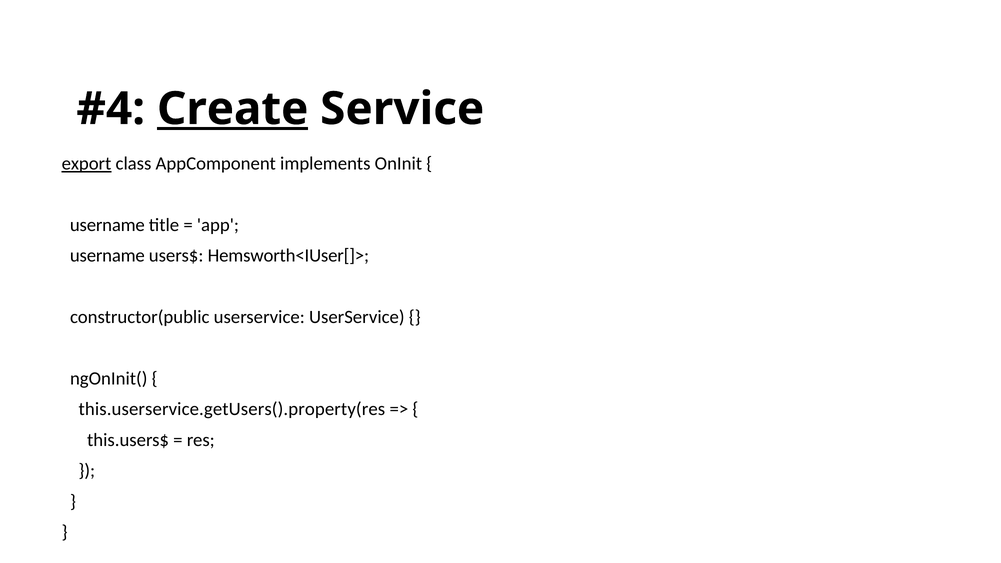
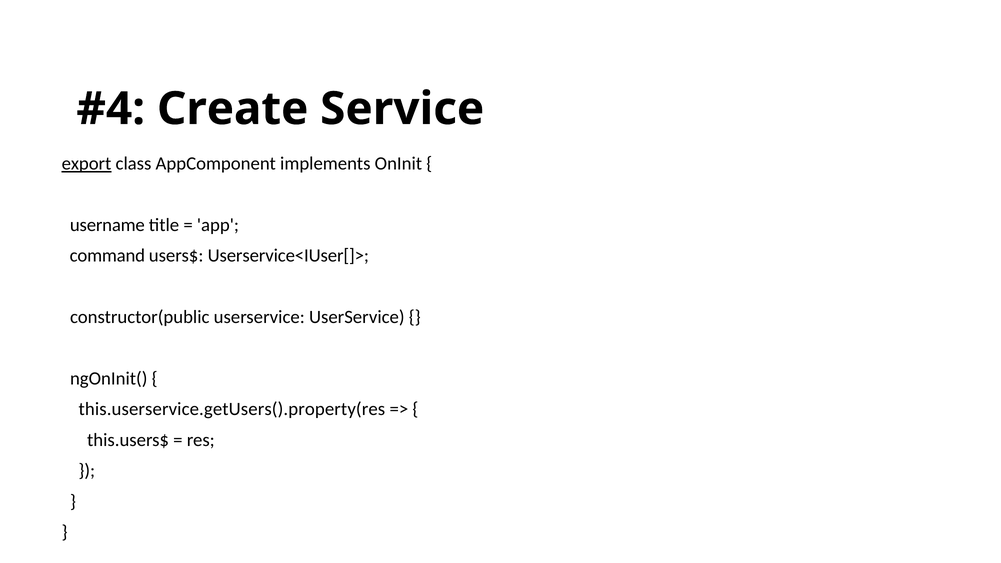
Create underline: present -> none (233, 109)
username: username -> command (107, 256)
Hemsworth<IUser[]>: Hemsworth<IUser[]> -> Userservice<IUser[]> (288, 256)
